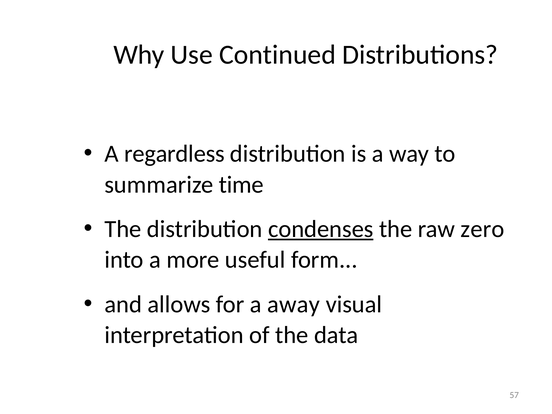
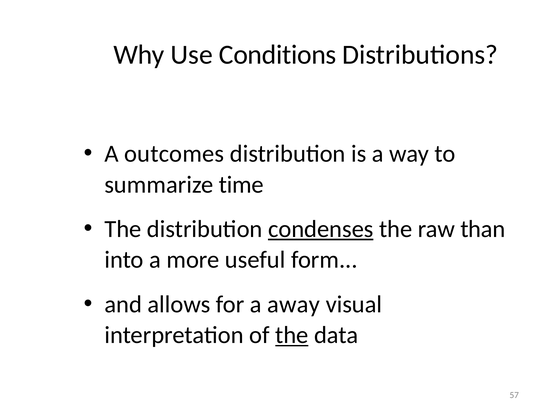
Continued: Continued -> Conditions (278, 55)
regardless: regardless -> outcomes (174, 154)
zero: zero -> than (483, 229)
the underline: none -> present (292, 335)
